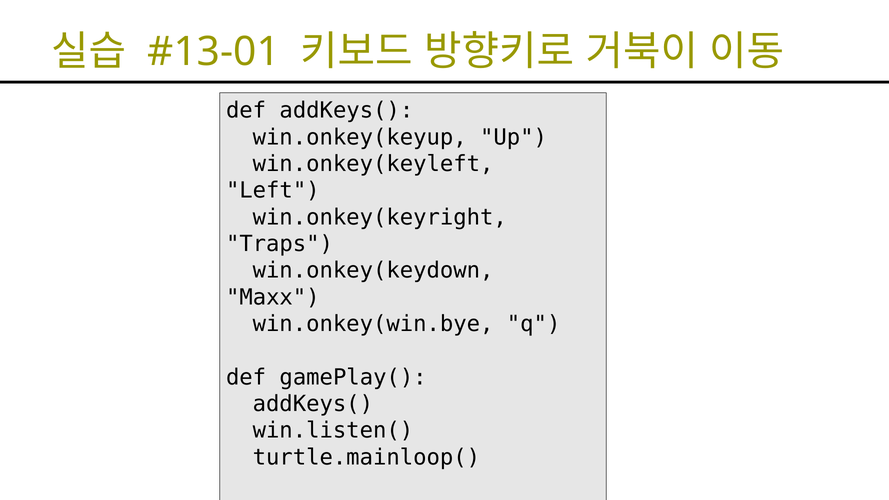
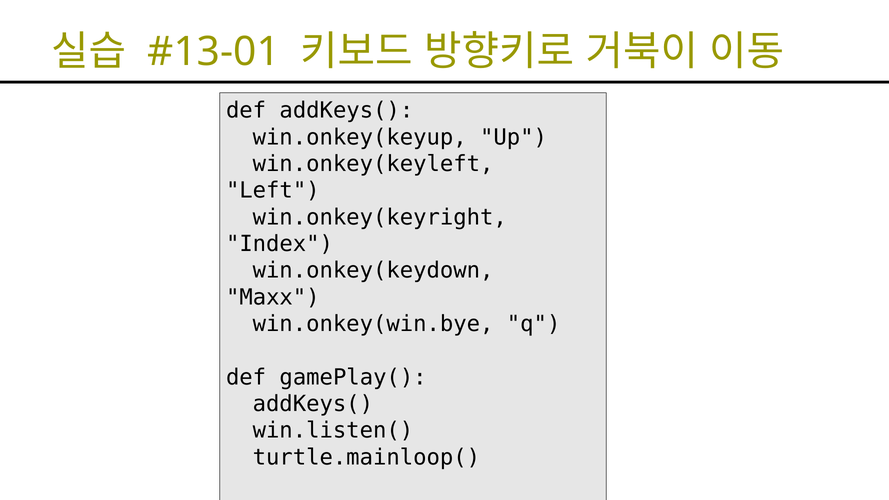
Traps: Traps -> Index (279, 244)
